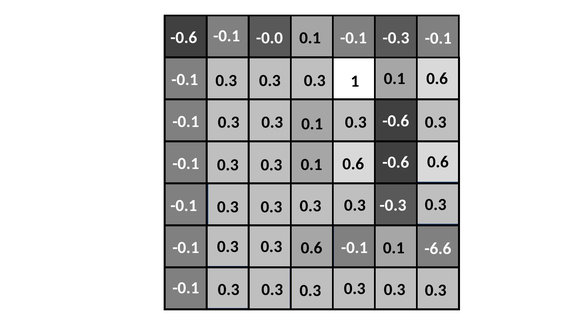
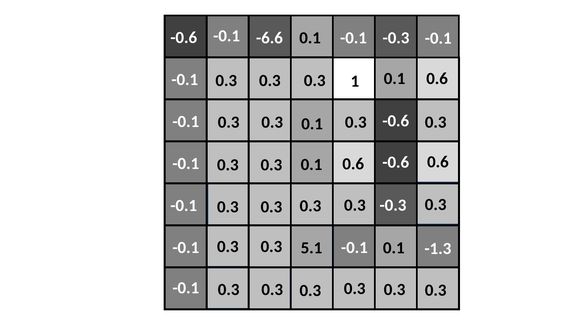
-0.0: -0.0 -> -6.6 (269, 38)
-6.6: -6.6 -> -1.3 (438, 249)
0.6: 0.6 -> 5.1 (311, 248)
